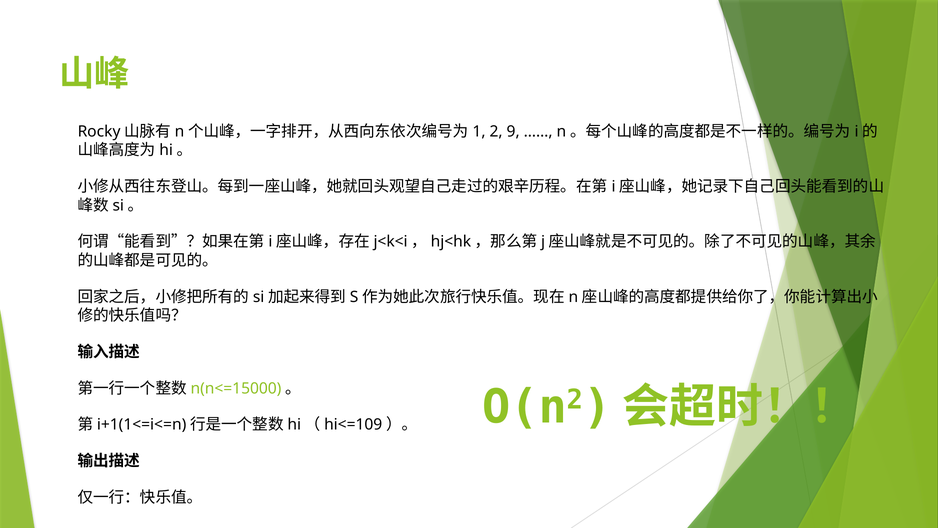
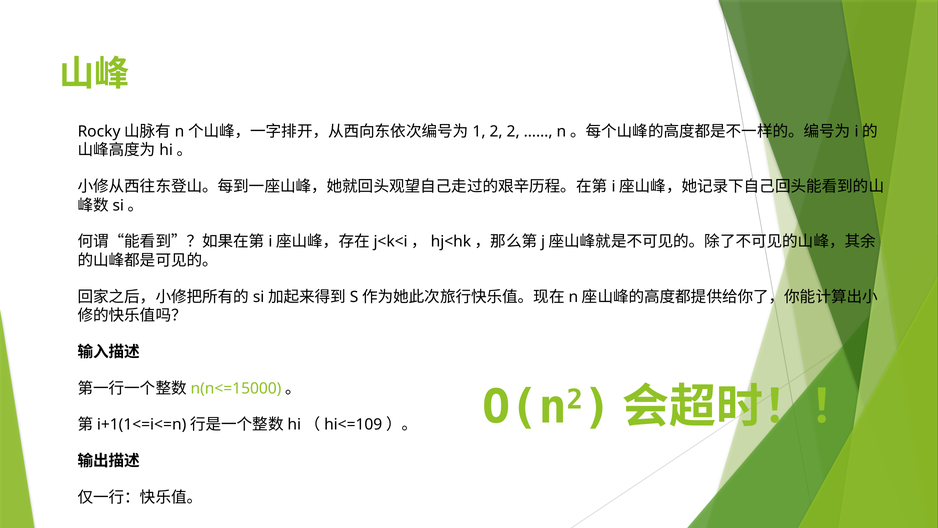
2 9: 9 -> 2 (513, 131)
